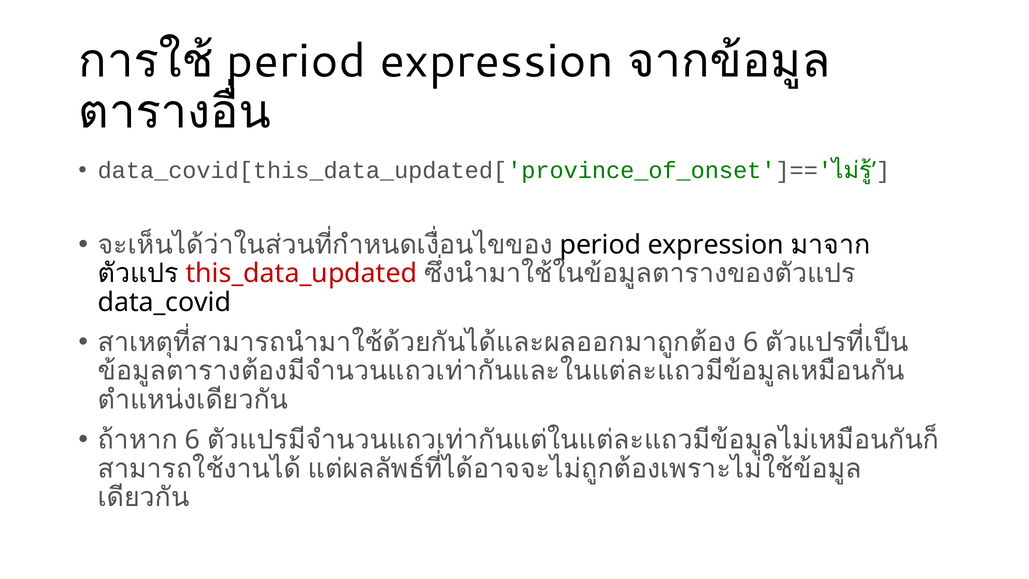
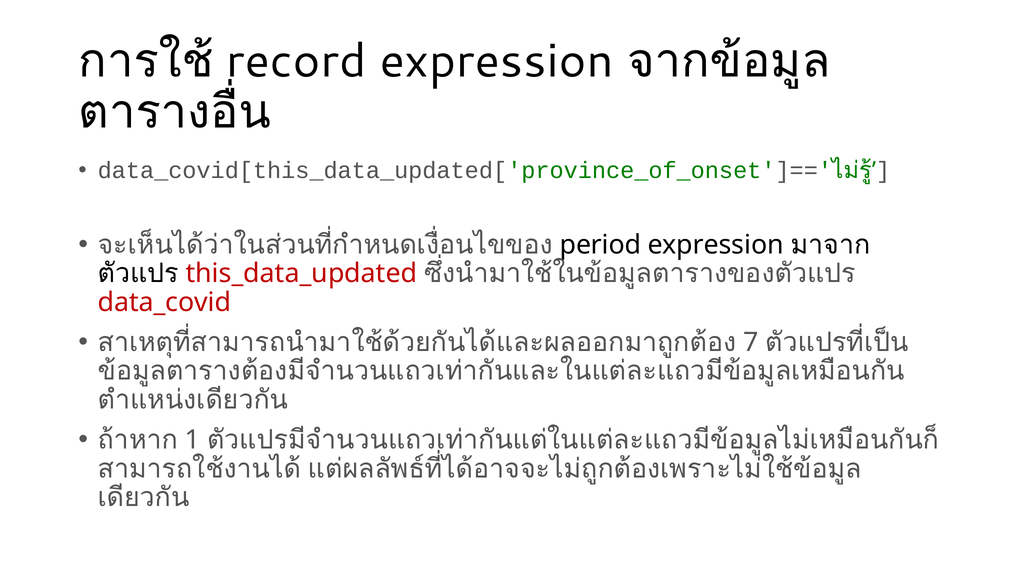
period: period -> record (296, 61)
data_covid colour: black -> red (164, 302)
6: 6 -> 7 (751, 342)
6: 6 -> 1 (192, 440)
